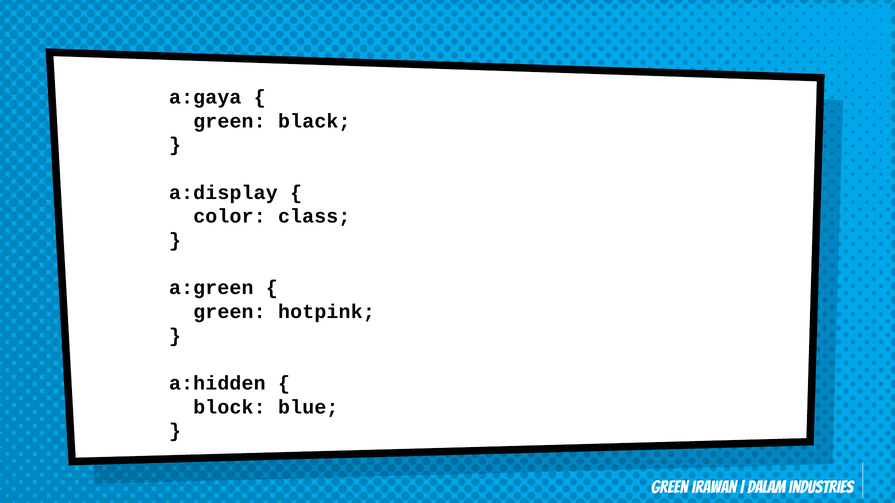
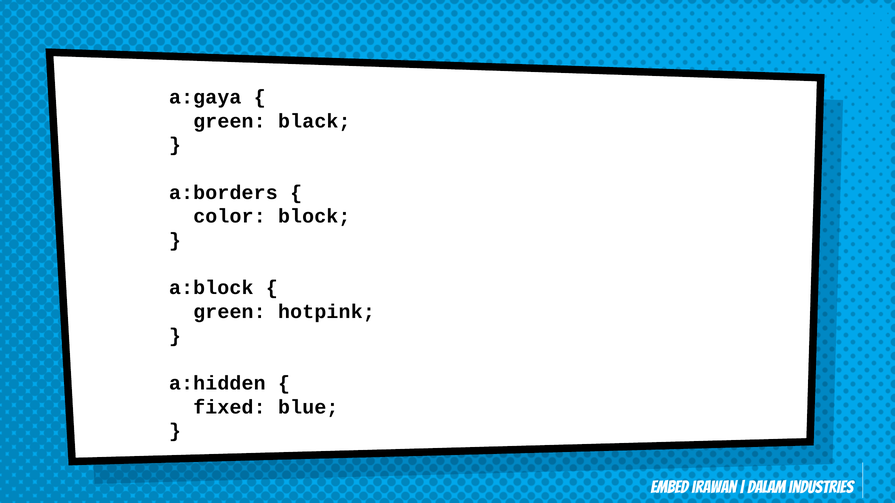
a:display: a:display -> a:borders (223, 193)
class: class -> block (314, 217)
a:green: a:green -> a:block (211, 288)
block: block -> fixed (229, 407)
green: green -> embed (669, 488)
